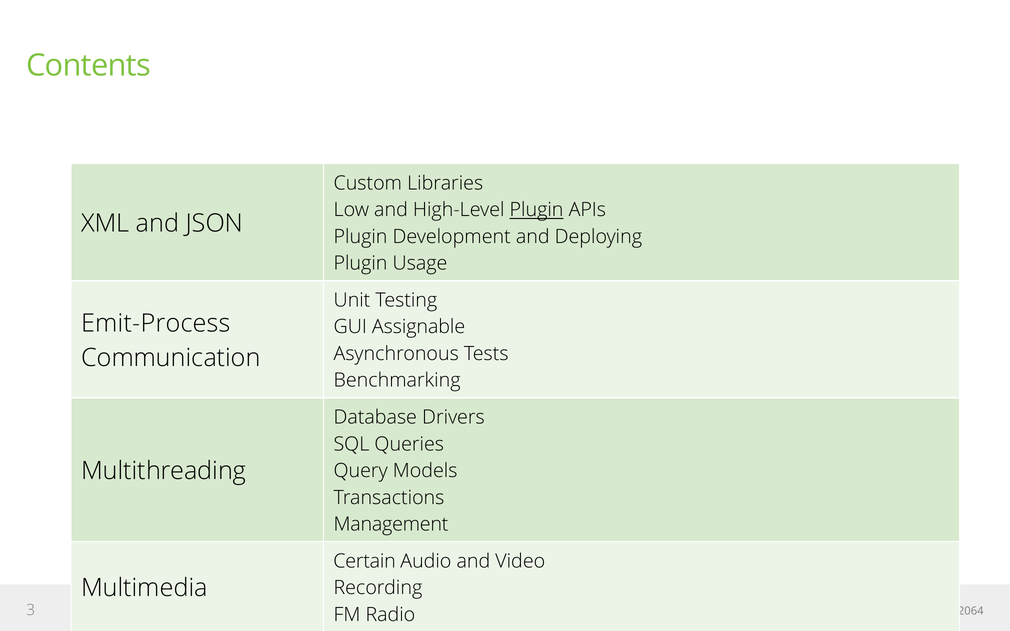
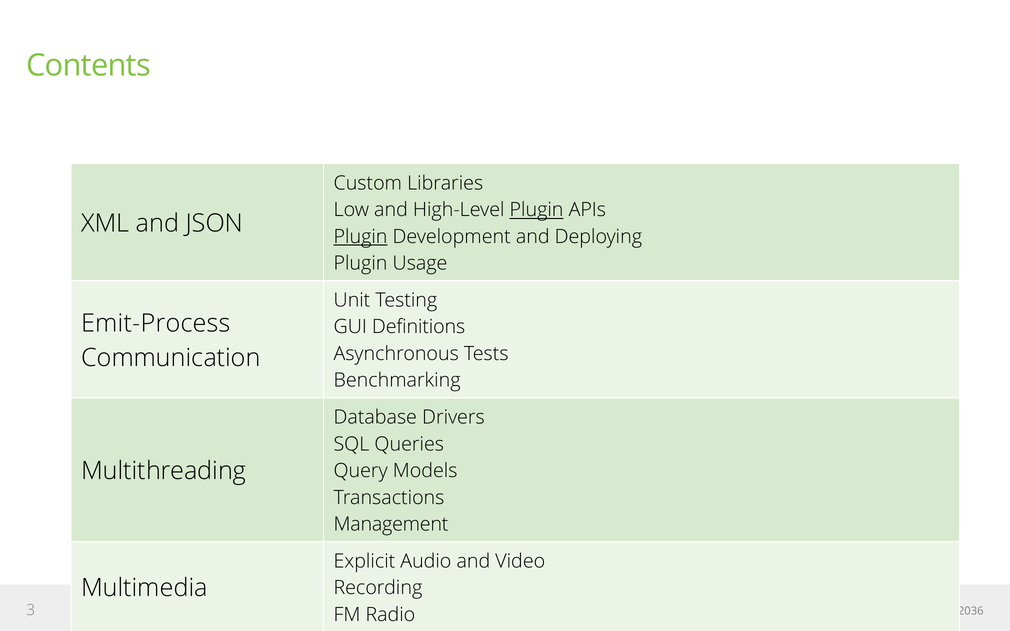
Plugin underline: none -> present (361, 237)
Assignable: Assignable -> Definitions (419, 327)
Certain: Certain -> Explicit (364, 561)
2064: 2064 -> 2036 (971, 611)
